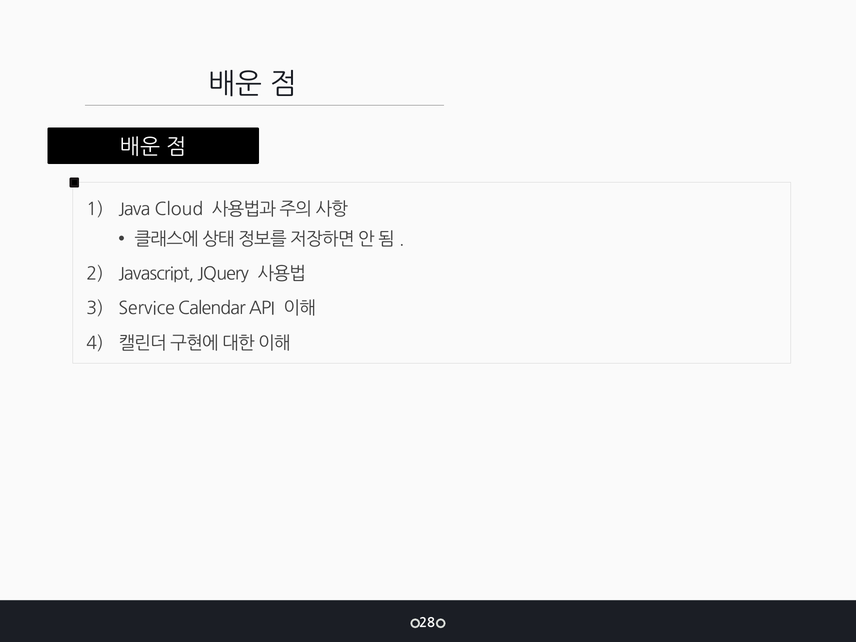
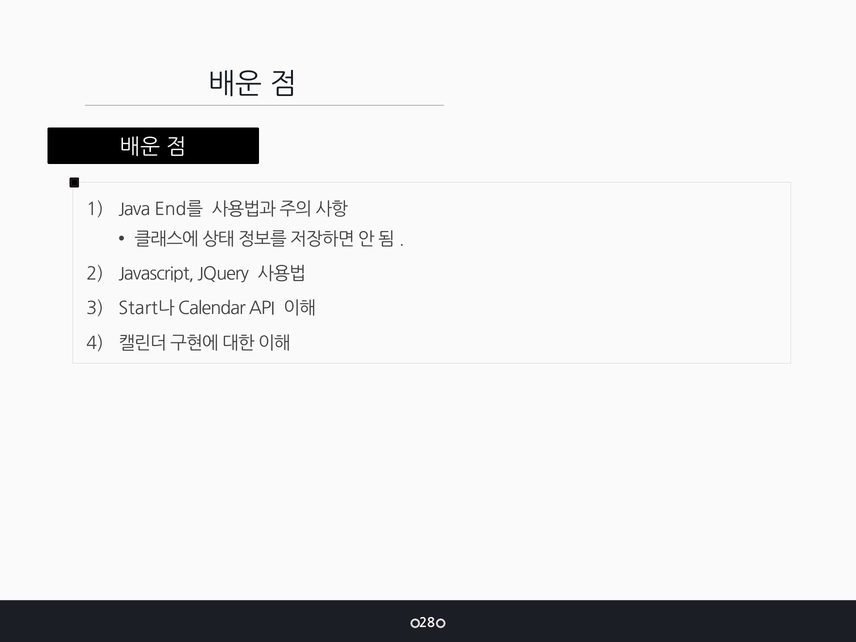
Cloud: Cloud -> End를 (179, 209)
Service: Service -> Start나 (147, 309)
